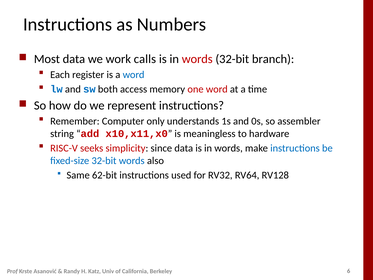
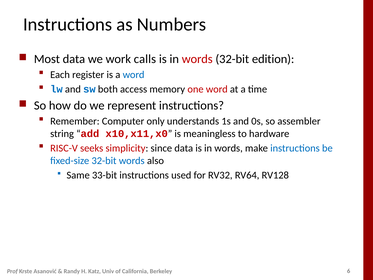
branch: branch -> edition (273, 59)
62-bit: 62-bit -> 33-bit (105, 175)
